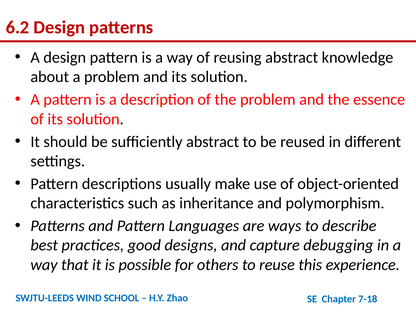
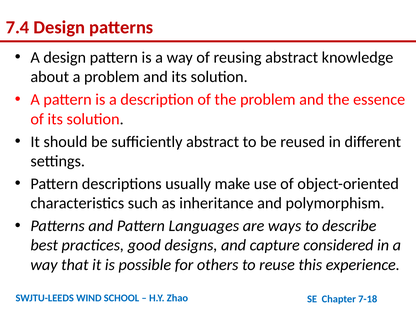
6.2: 6.2 -> 7.4 (18, 27)
debugging: debugging -> considered (338, 245)
